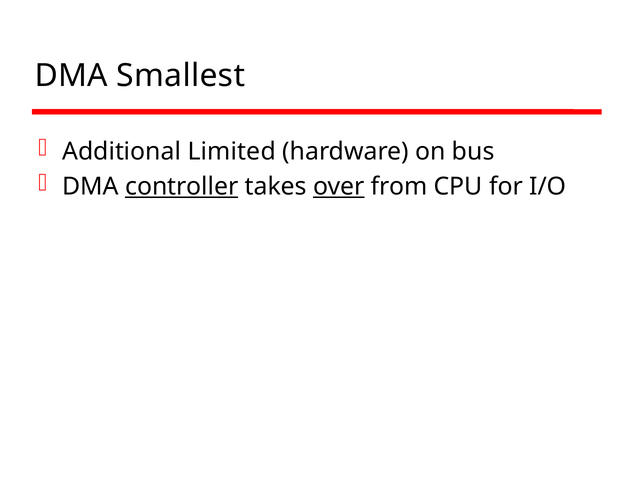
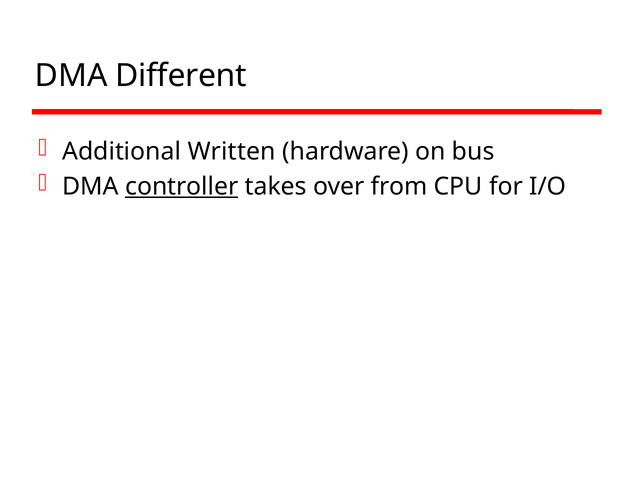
Smallest: Smallest -> Different (181, 76)
Limited: Limited -> Written (232, 152)
over underline: present -> none (339, 186)
